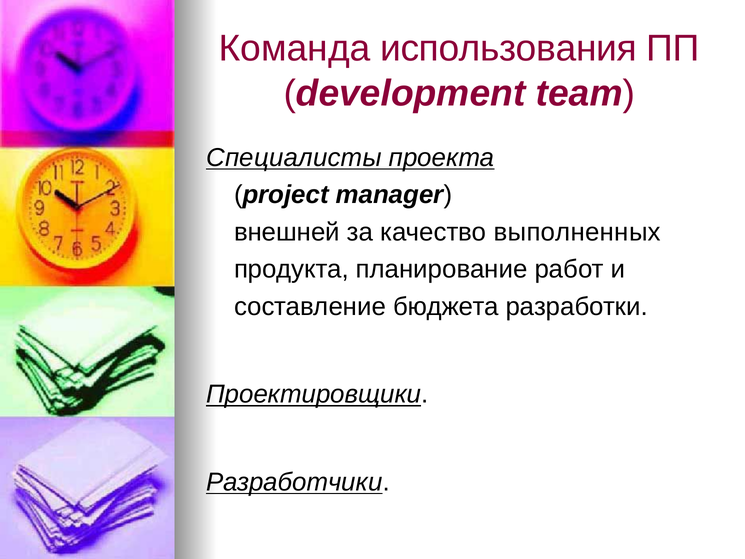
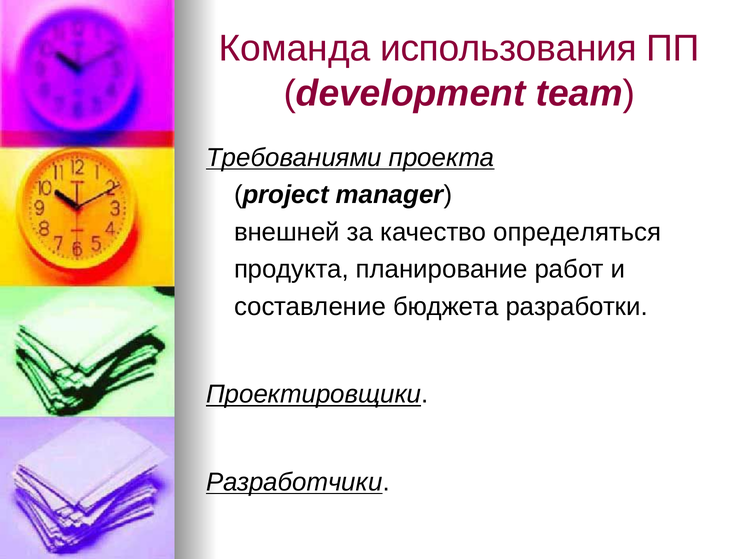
Специалисты: Специалисты -> Требованиями (294, 158)
выполненных: выполненных -> определяться (577, 232)
